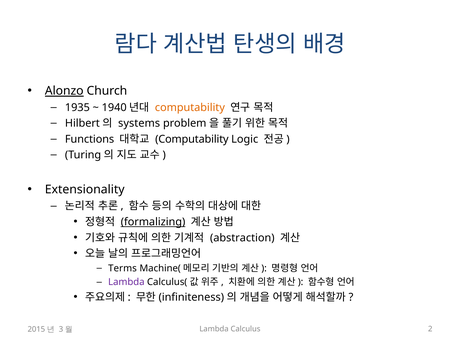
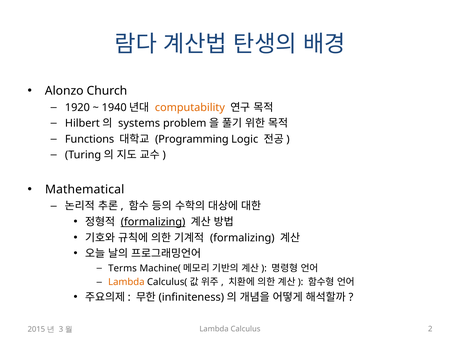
Alonzo underline: present -> none (64, 91)
1935: 1935 -> 1920 (77, 107)
Computability: Computability -> Programming (192, 139)
Extensionality: Extensionality -> Mathematical (85, 190)
abstraction: abstraction -> formalizing (242, 238)
Lambda colour: purple -> orange (126, 282)
